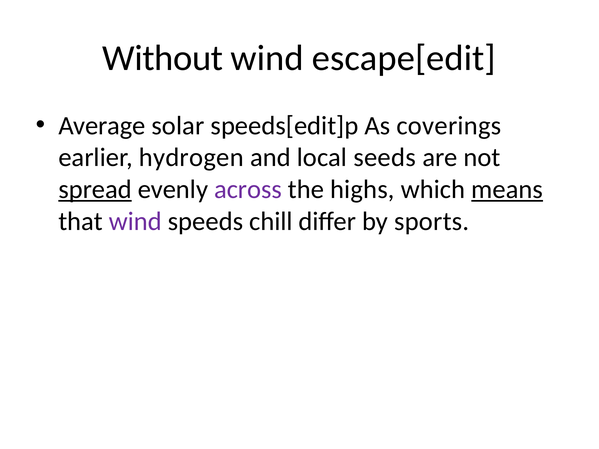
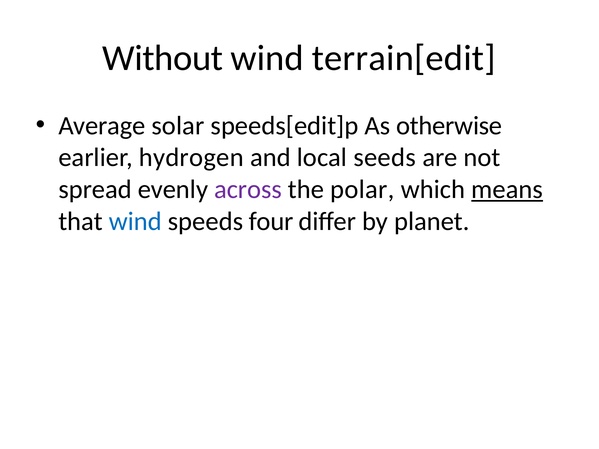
escape[edit: escape[edit -> terrain[edit (404, 58)
coverings: coverings -> otherwise (449, 126)
spread underline: present -> none (95, 190)
highs: highs -> polar (362, 190)
wind colour: purple -> blue (135, 222)
chill: chill -> four (271, 222)
sports: sports -> planet (432, 222)
